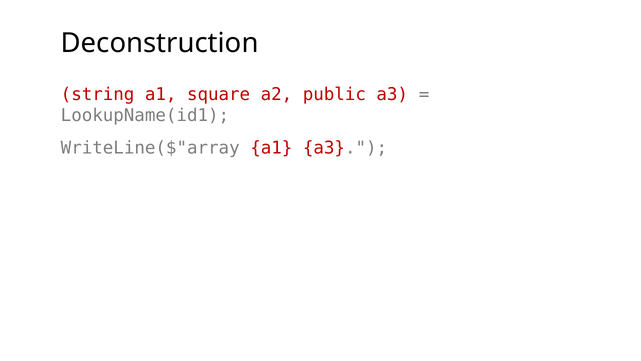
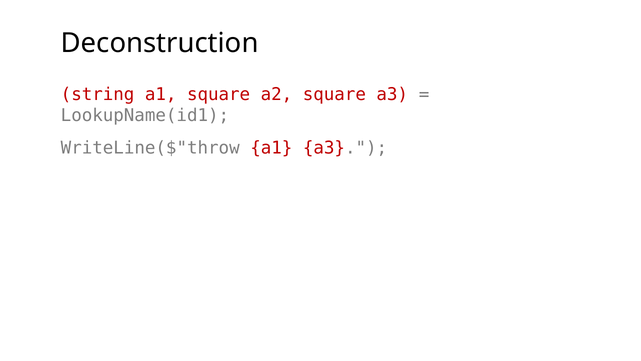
a2 public: public -> square (334, 94)
WriteLine($"array: WriteLine($"array -> WriteLine($"throw (150, 148)
